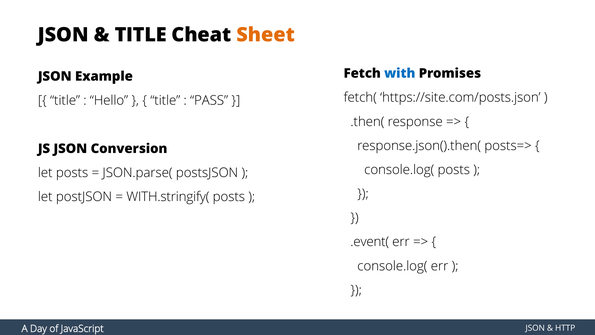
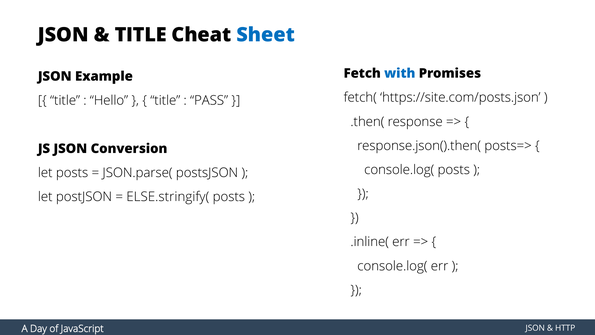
Sheet colour: orange -> blue (266, 35)
WITH.stringify(: WITH.stringify( -> ELSE.stringify( (168, 197)
.event(: .event( -> .inline( (370, 242)
